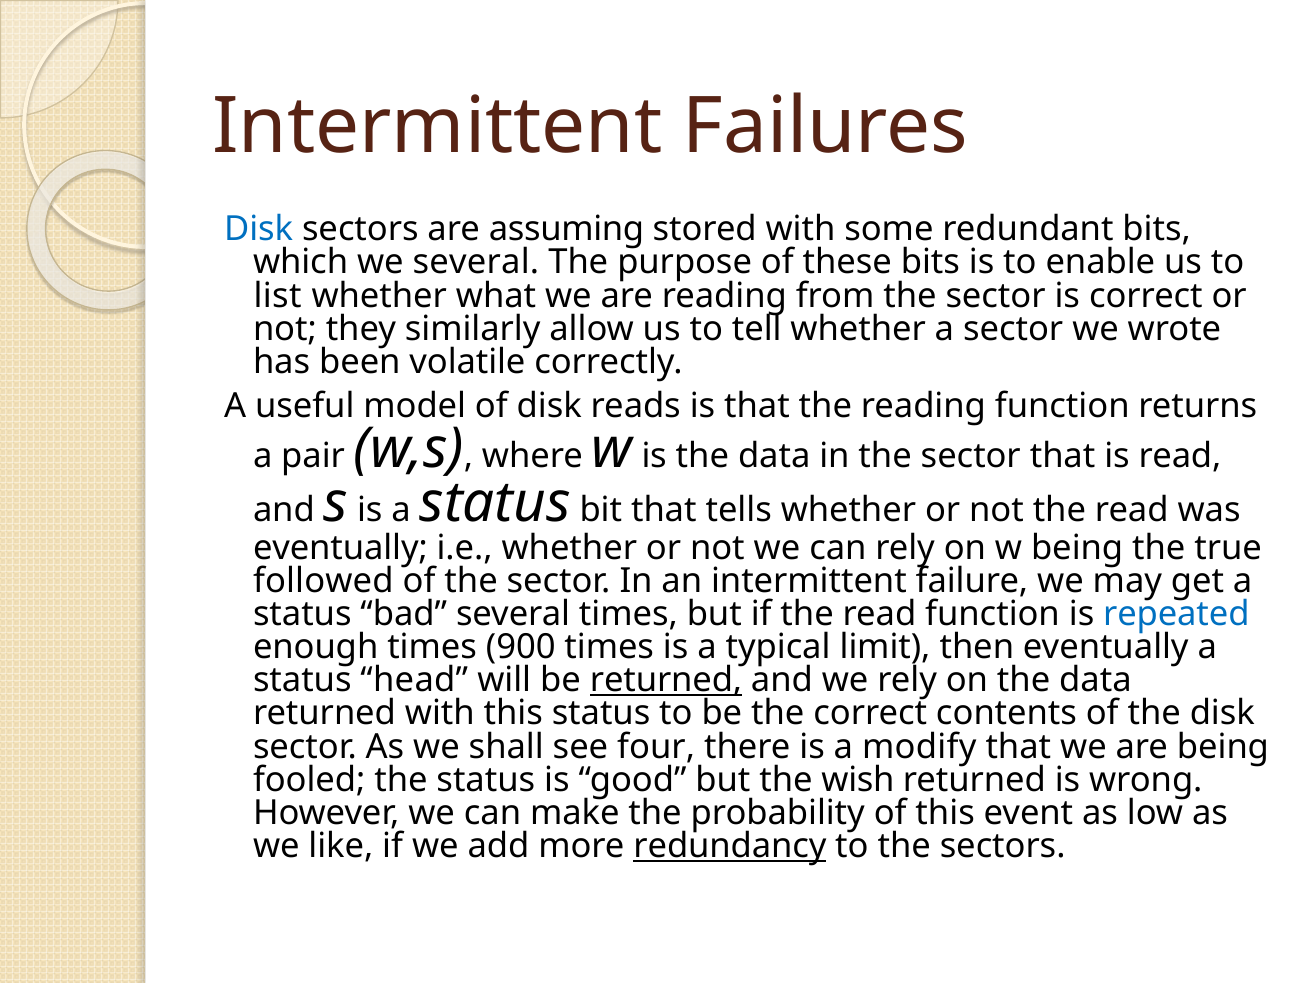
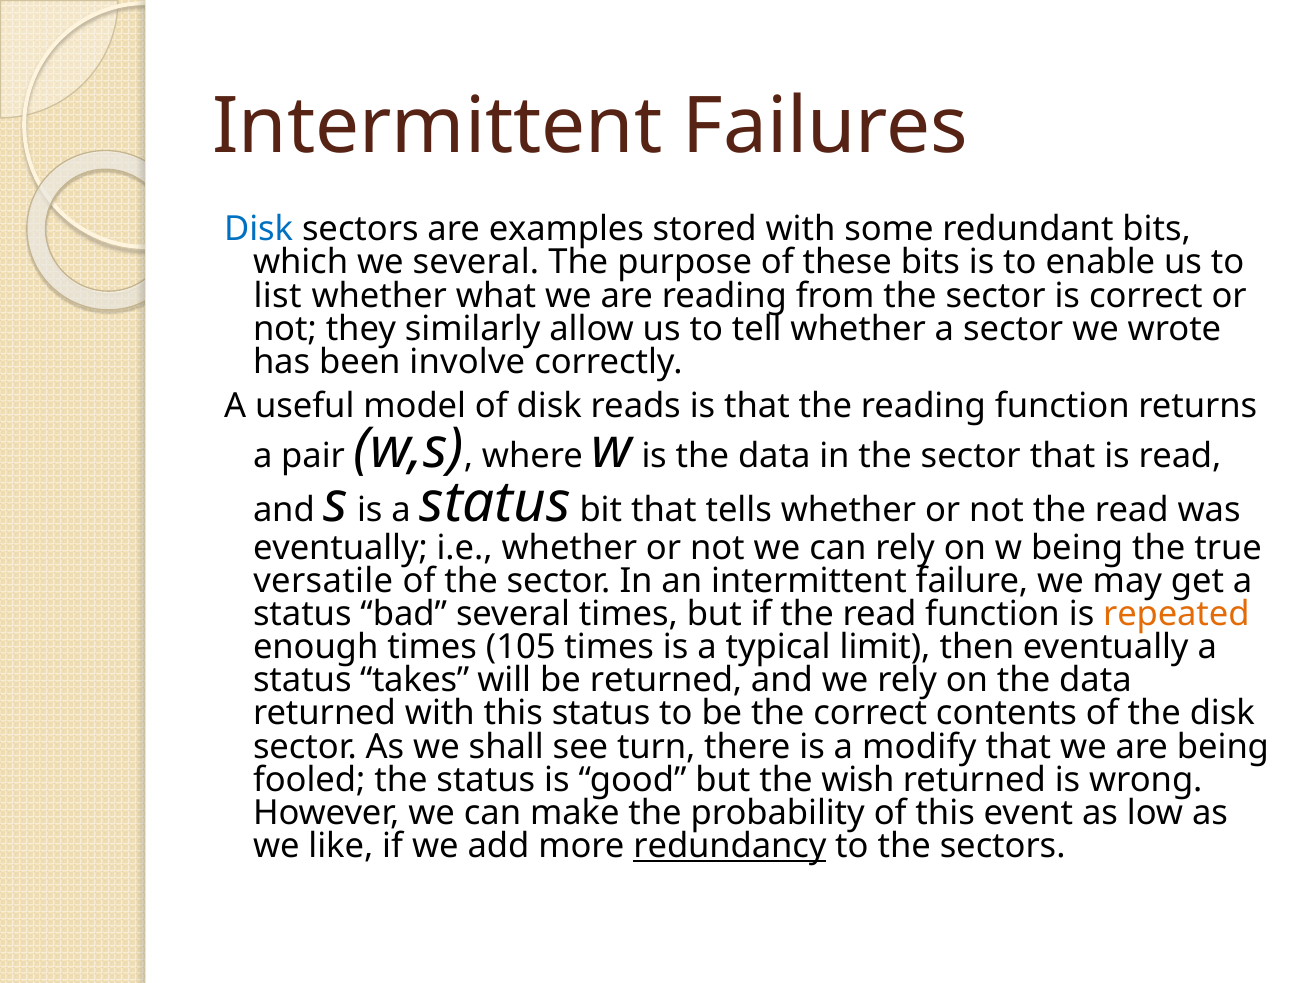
assuming: assuming -> examples (566, 229)
volatile: volatile -> involve (467, 362)
followed: followed -> versatile (323, 581)
repeated colour: blue -> orange (1176, 614)
900: 900 -> 105 (521, 647)
head: head -> takes (415, 681)
returned underline: present -> none (666, 681)
four: four -> turn (656, 747)
